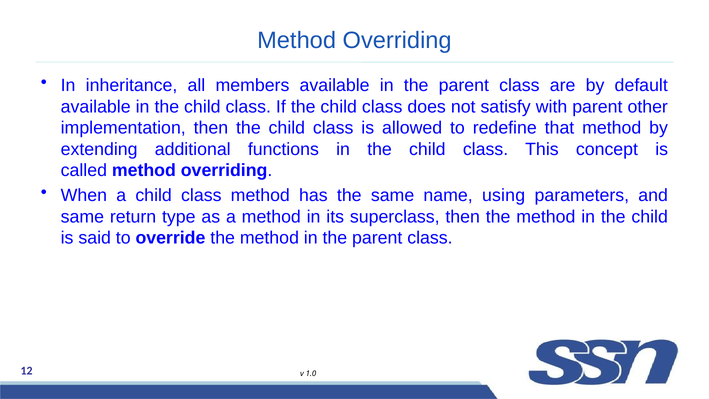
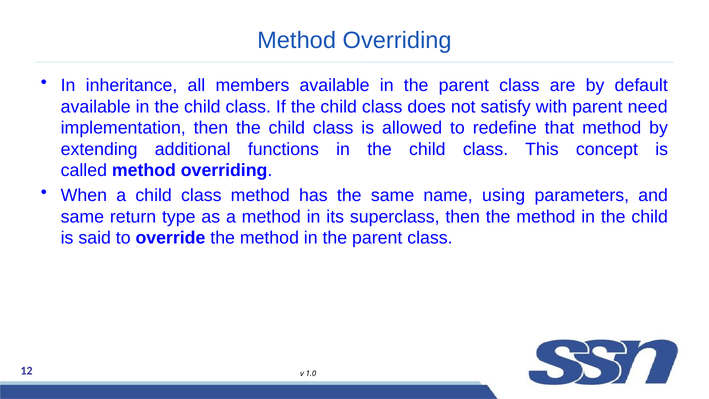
other: other -> need (648, 107)
